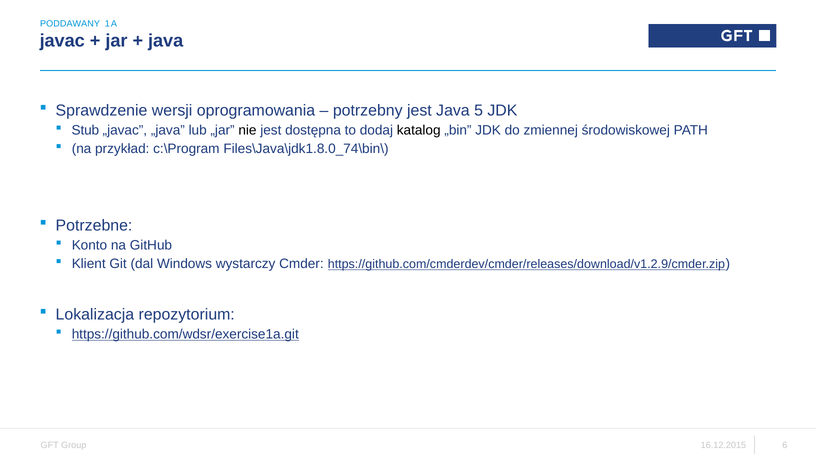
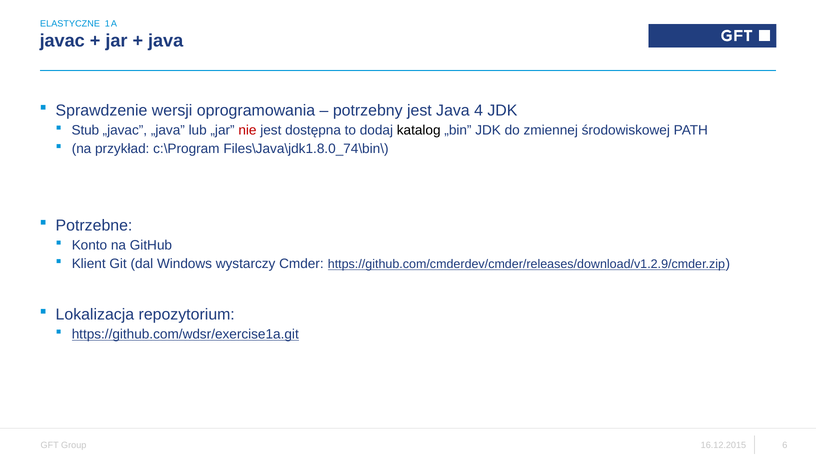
PODDAWANY: PODDAWANY -> ELASTYCZNE (70, 24)
5: 5 -> 4 (479, 111)
nie colour: black -> red (247, 130)
